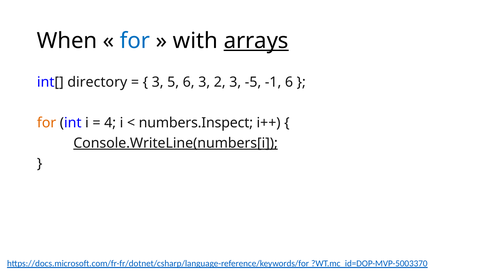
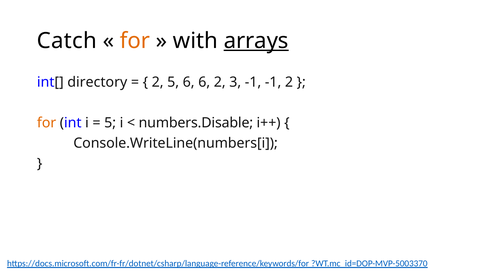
When: When -> Catch (67, 41)
for colour: blue -> orange (135, 41)
3: 3 -> 2 (158, 82)
6 3: 3 -> 6 (204, 82)
3 -5: -5 -> -1 (253, 82)
-1 6: 6 -> 2 (289, 82)
4: 4 -> 5 (110, 123)
numbers.Inspect: numbers.Inspect -> numbers.Disable (196, 123)
Console.WriteLine(numbers[i underline: present -> none (176, 143)
